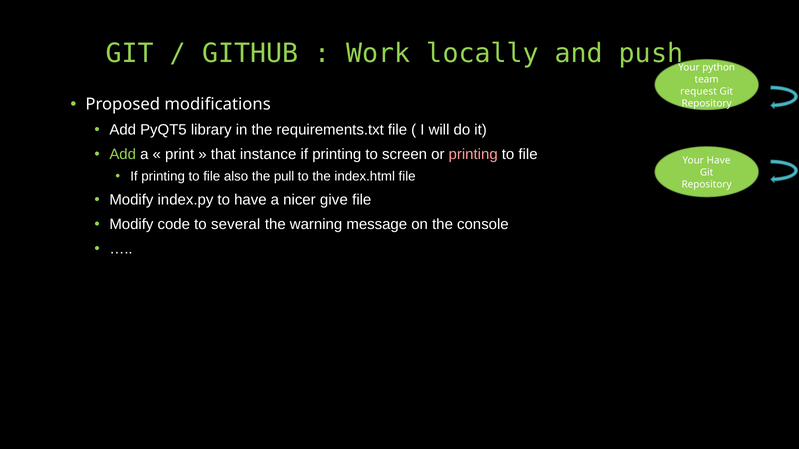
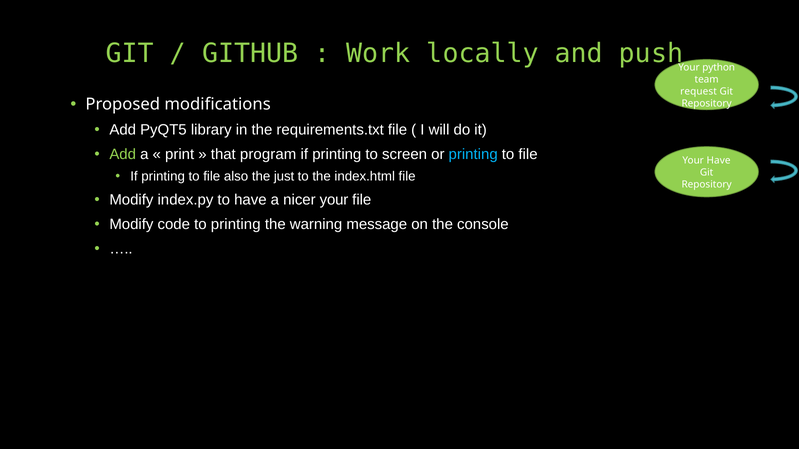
instance: instance -> program (268, 154)
printing colour: pink -> light blue (473, 154)
pull: pull -> just (284, 176)
nicer give: give -> your (334, 200)
to several: several -> printing (236, 224)
